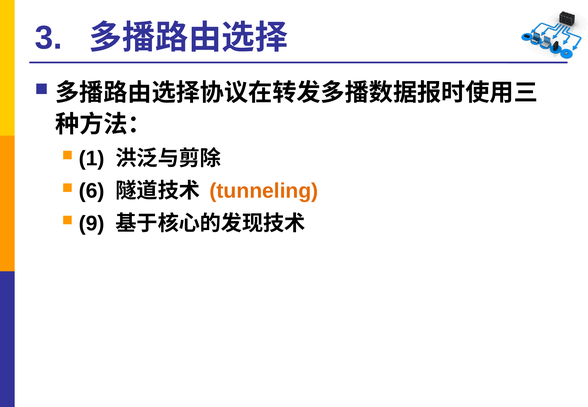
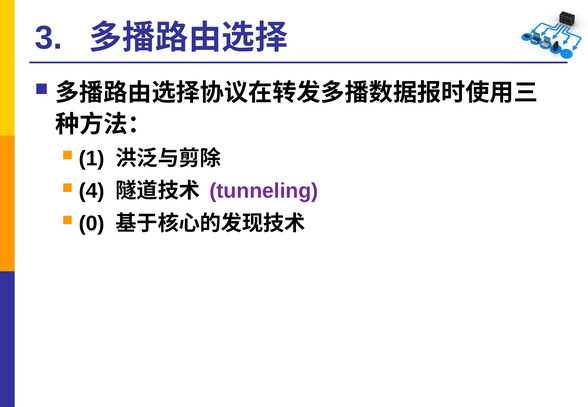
6: 6 -> 4 (92, 191)
tunneling colour: orange -> purple (264, 191)
9: 9 -> 0 (92, 223)
